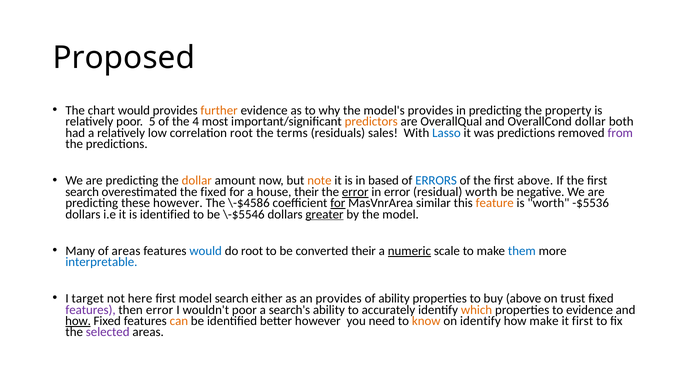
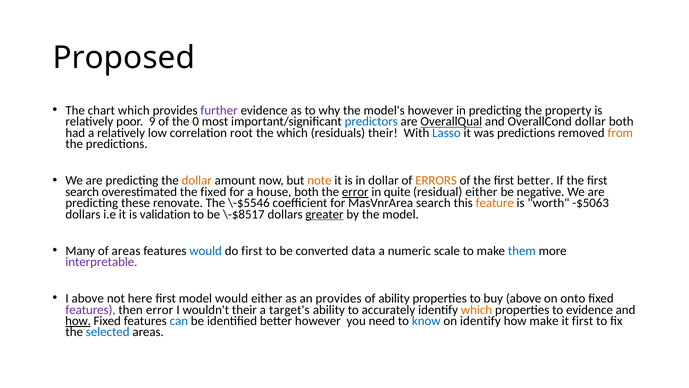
chart would: would -> which (134, 110)
further colour: orange -> purple (219, 110)
model's provides: provides -> however (430, 110)
5: 5 -> 9 (152, 122)
4: 4 -> 0 (196, 122)
predictors colour: orange -> blue (371, 122)
OverallQual underline: none -> present (451, 122)
the terms: terms -> which (292, 133)
residuals sales: sales -> their (383, 133)
from colour: purple -> orange (620, 133)
in based: based -> dollar (383, 181)
ERRORS colour: blue -> orange (436, 181)
first above: above -> better (535, 181)
house their: their -> both (307, 192)
in error: error -> quite (397, 192)
residual worth: worth -> either (481, 192)
these however: however -> renovate (178, 203)
\-$4586: \-$4586 -> \-$5546 (249, 203)
for underline: present -> none (338, 203)
MasVnrArea similar: similar -> search (433, 203)
-$5536: -$5536 -> -$5063 (591, 203)
is identified: identified -> validation (165, 214)
\-$5546: \-$5546 -> \-$8517 (244, 214)
do root: root -> first (252, 251)
converted their: their -> data (363, 251)
numeric underline: present -> none (409, 251)
interpretable colour: blue -> purple (101, 262)
I target: target -> above (88, 298)
model search: search -> would (232, 298)
trust: trust -> onto (573, 298)
wouldn't poor: poor -> their (244, 310)
search's: search's -> target's (289, 310)
can colour: orange -> blue (179, 321)
know colour: orange -> blue (426, 321)
selected colour: purple -> blue (108, 332)
